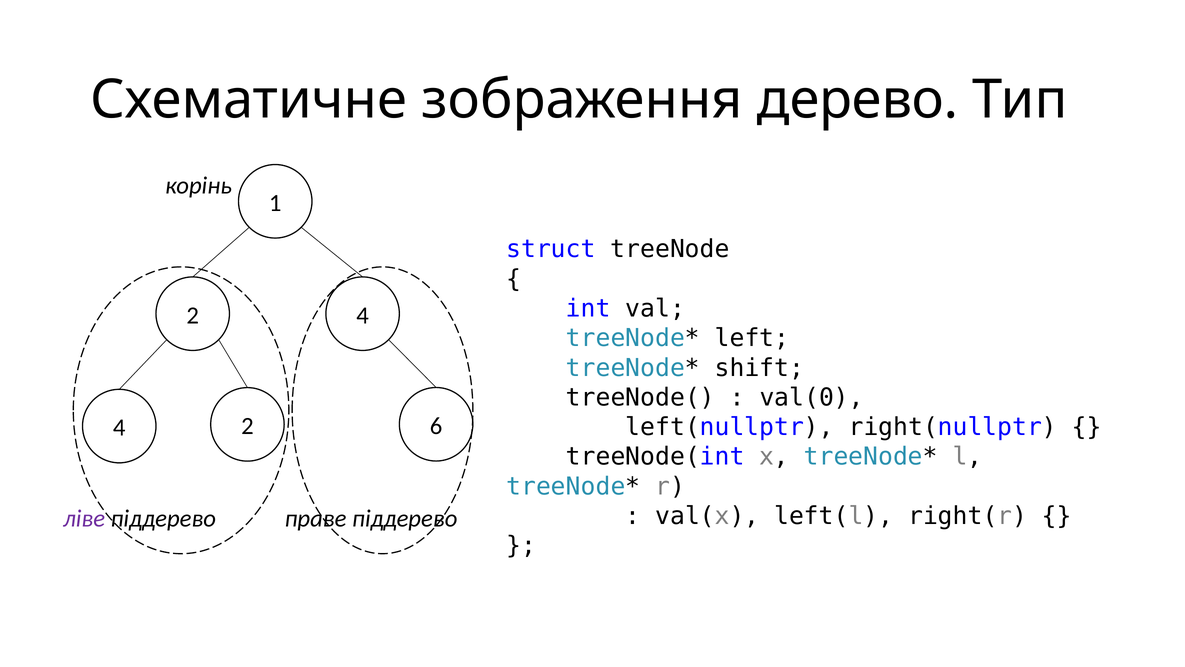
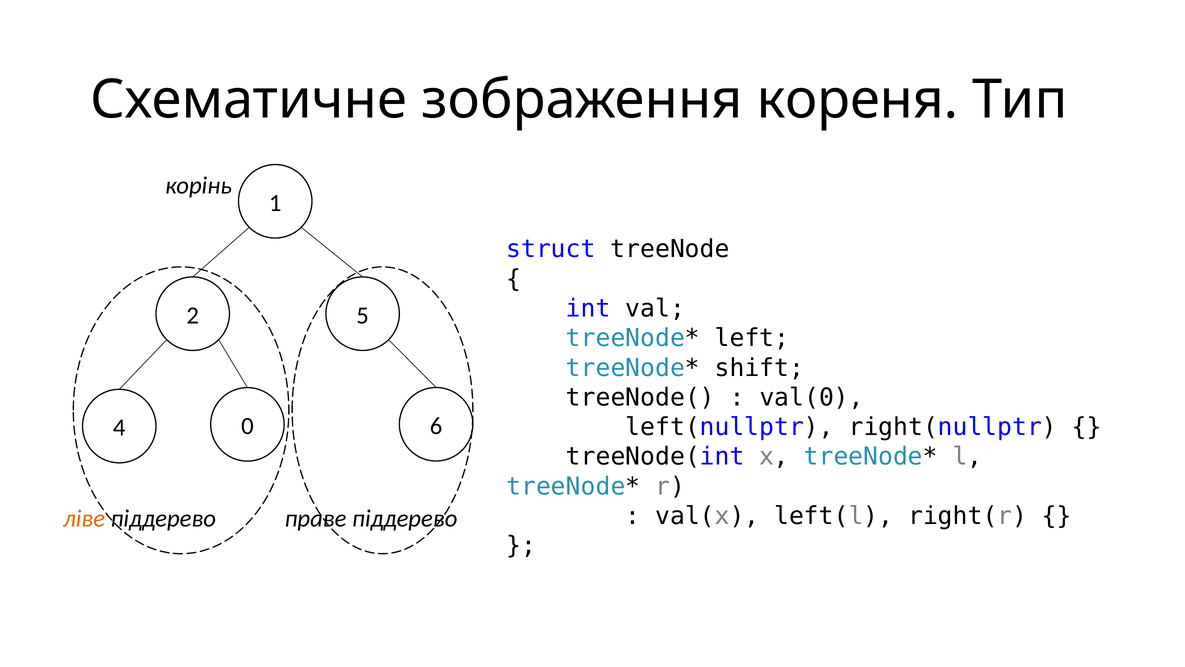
дерево: дерево -> кореня (858, 100)
2 4: 4 -> 5 (363, 315)
4 2: 2 -> 0 (247, 426)
ліве colour: purple -> orange (84, 518)
